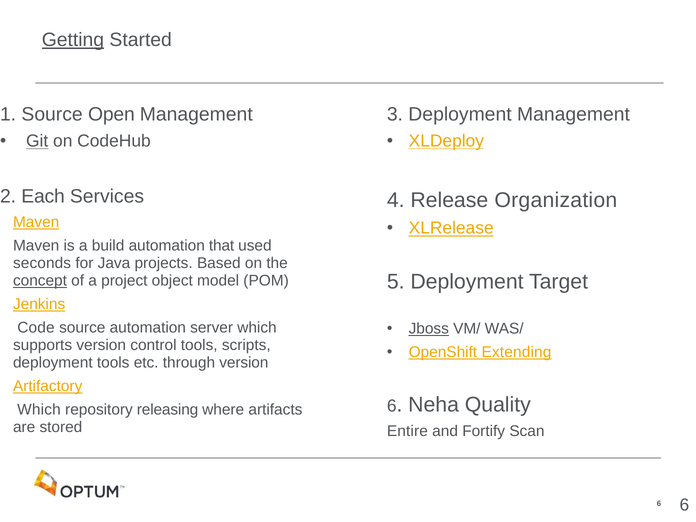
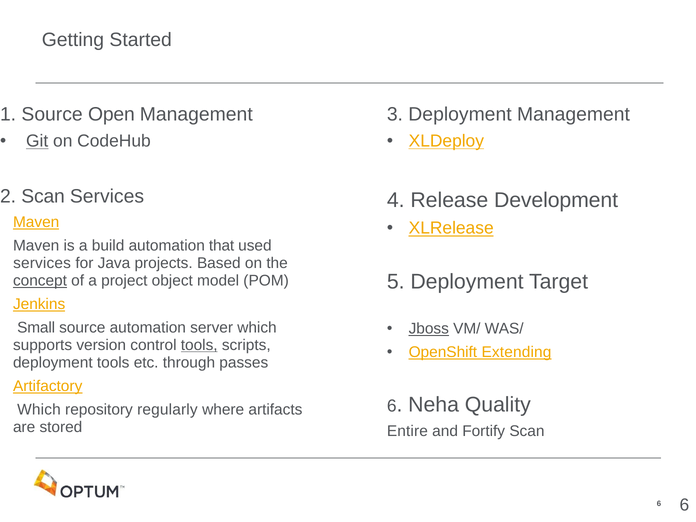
Getting underline: present -> none (73, 40)
2 Each: Each -> Scan (43, 196)
Organization: Organization -> Development (556, 200)
seconds: seconds -> services (42, 263)
Code: Code -> Small (36, 328)
tools underline: none -> present (199, 345)
through version: version -> passes (244, 363)
releasing: releasing -> regularly (167, 410)
